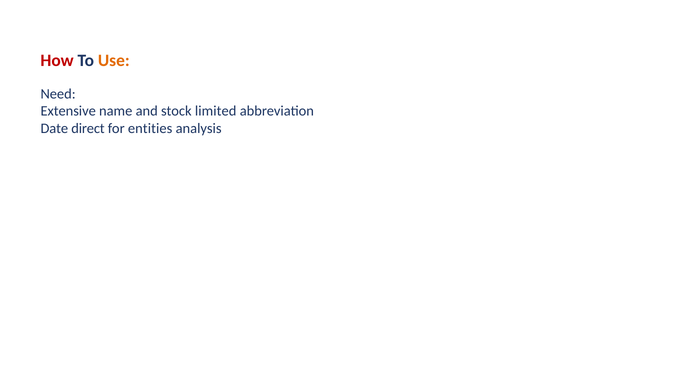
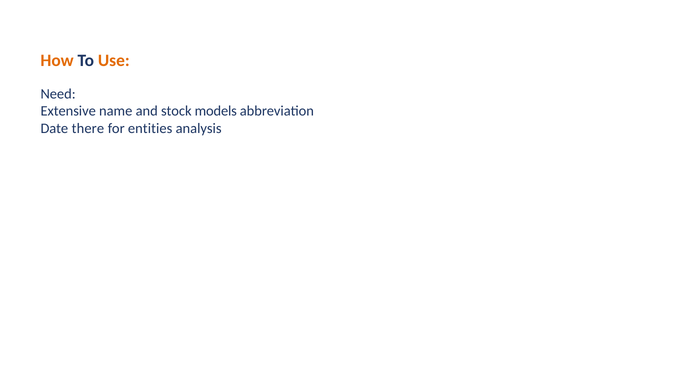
How colour: red -> orange (57, 61)
limited: limited -> models (216, 111)
direct: direct -> there (88, 129)
